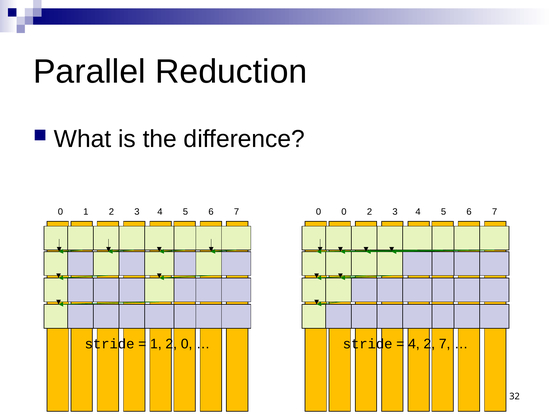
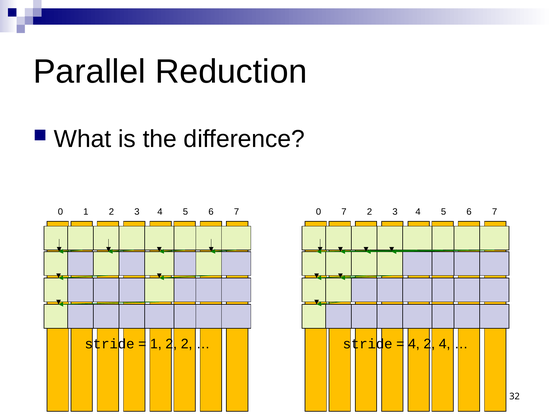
0 0: 0 -> 7 (344, 212)
2 0: 0 -> 2 (187, 344)
2 7: 7 -> 4 (445, 344)
